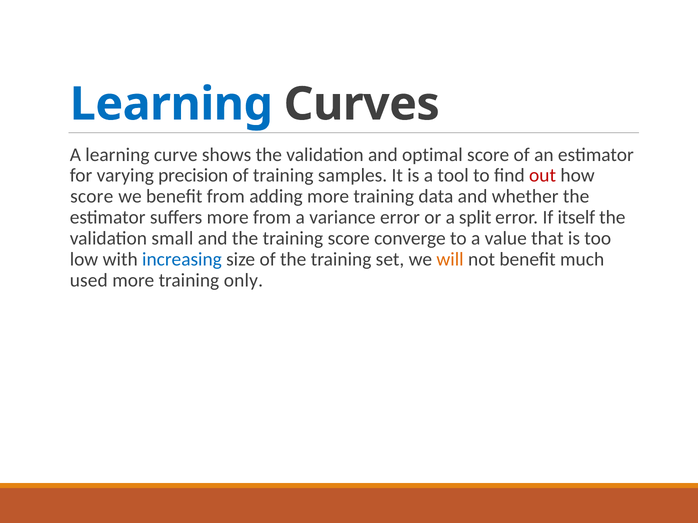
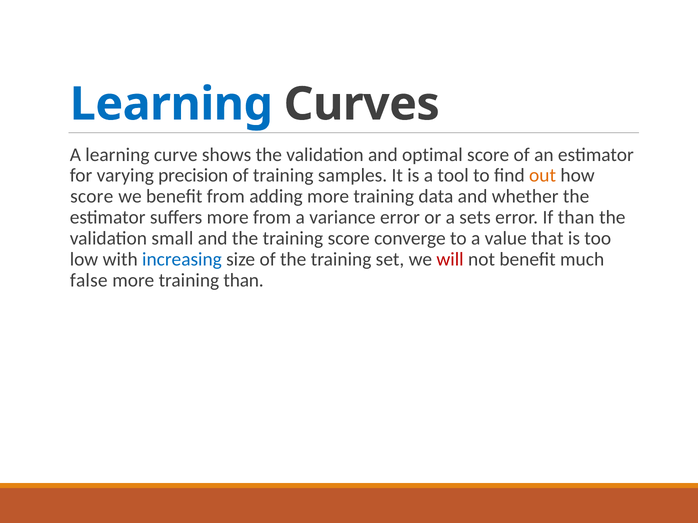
out colour: red -> orange (543, 176)
split: split -> sets (475, 218)
If itself: itself -> than (576, 218)
will colour: orange -> red (450, 260)
used: used -> false (89, 281)
training only: only -> than (244, 281)
